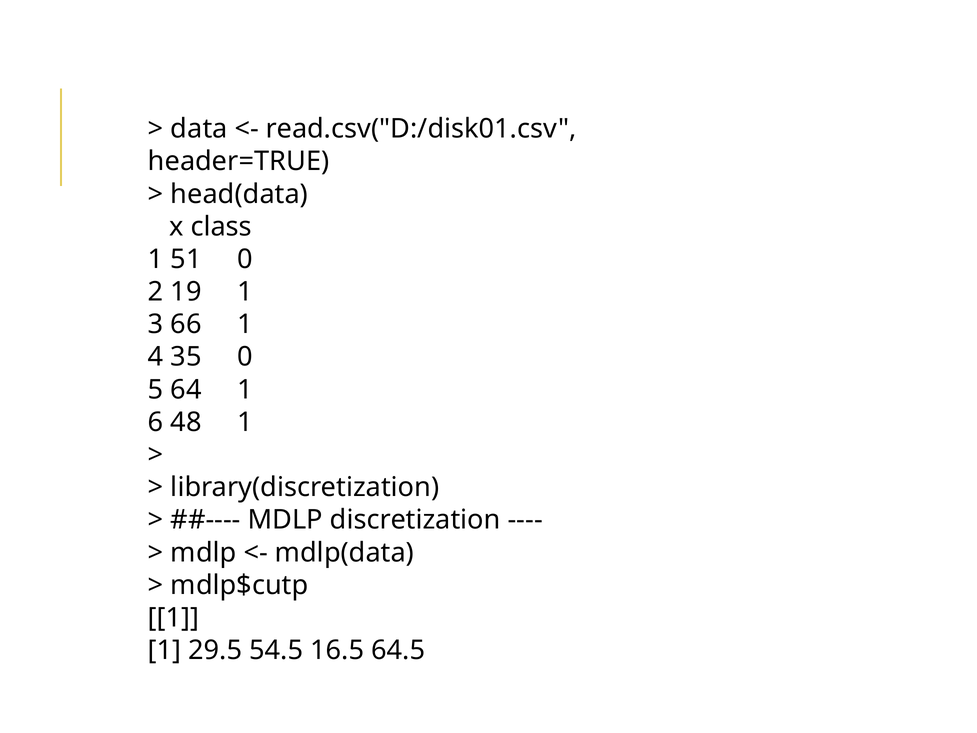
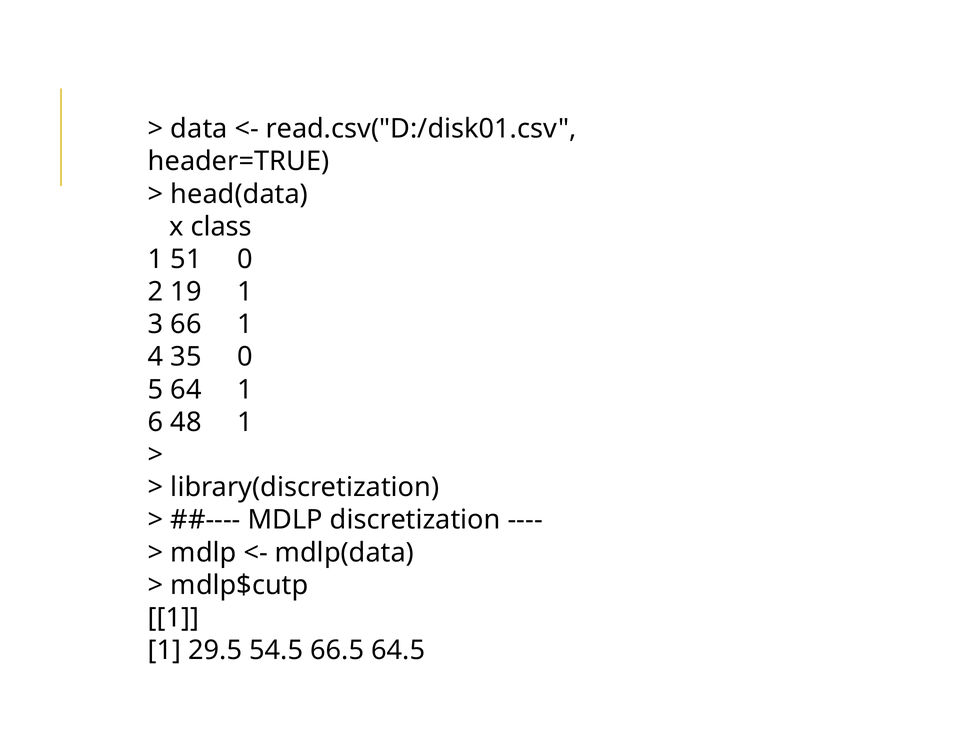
16.5: 16.5 -> 66.5 (337, 650)
